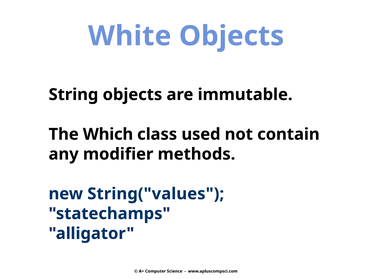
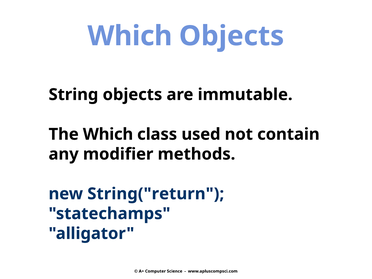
White: White -> Which (130, 36)
String("values: String("values -> String("return (156, 194)
